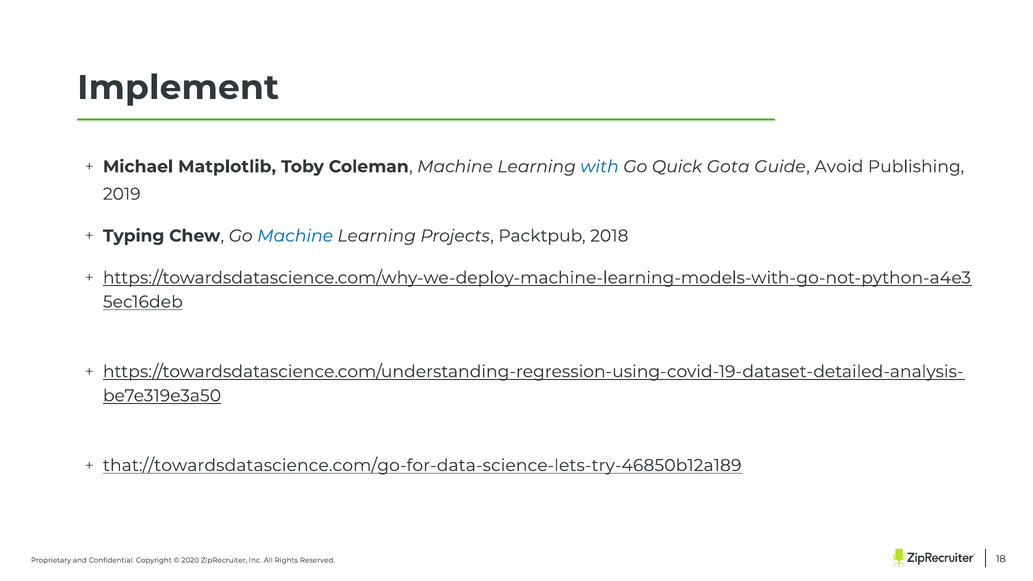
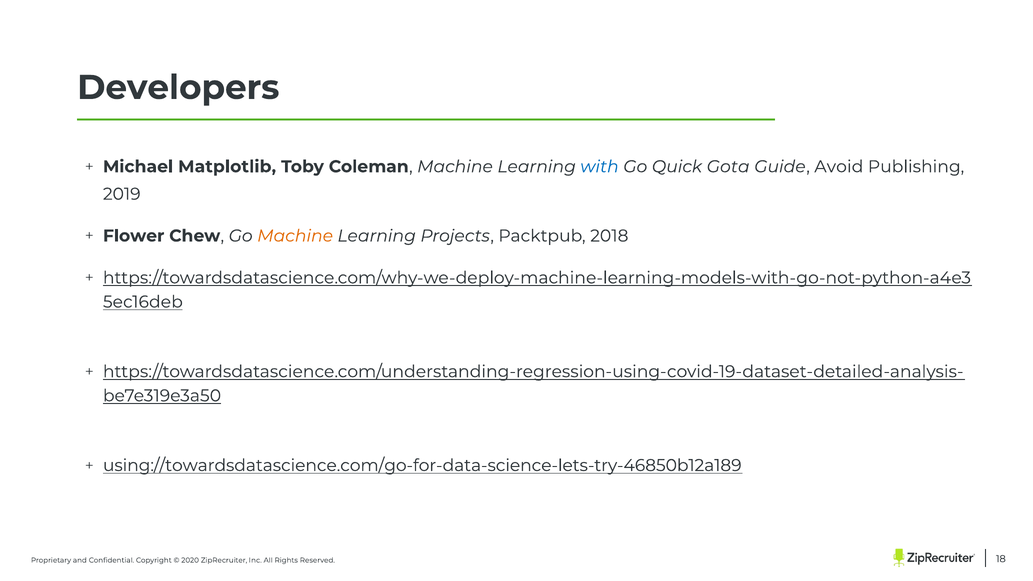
Implement: Implement -> Developers (178, 88)
Typing: Typing -> Flower (134, 236)
Machine colour: blue -> orange (295, 236)
that://towardsdatascience.com/go-for-data-science-lets-try-46850b12a189: that://towardsdatascience.com/go-for-data-science-lets-try-46850b12a189 -> using://towardsdatascience.com/go-for-data-science-lets-try-46850b12a189 (422, 465)
